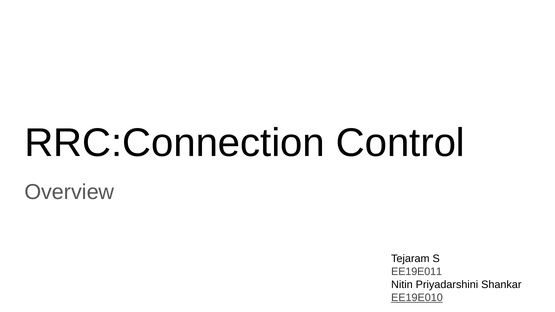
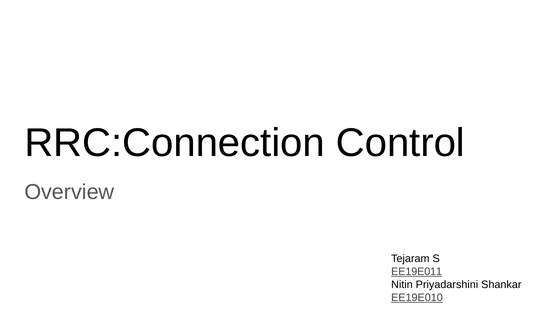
EE19E011 underline: none -> present (417, 272)
